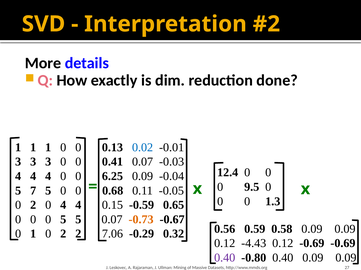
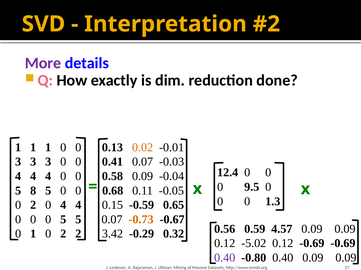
More colour: black -> purple (43, 63)
0.02 colour: blue -> orange (143, 148)
6.25: 6.25 -> 0.58 (112, 177)
7: 7 -> 8 (33, 191)
0.58: 0.58 -> 4.57 (282, 229)
7.06: 7.06 -> 3.42 (112, 234)
-4.43: -4.43 -> -5.02 (254, 244)
